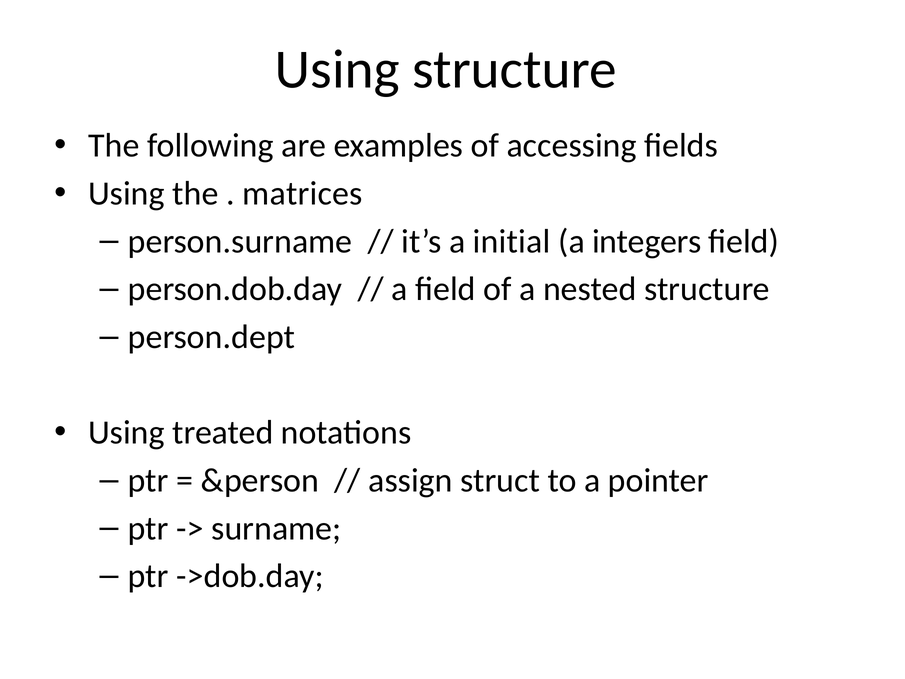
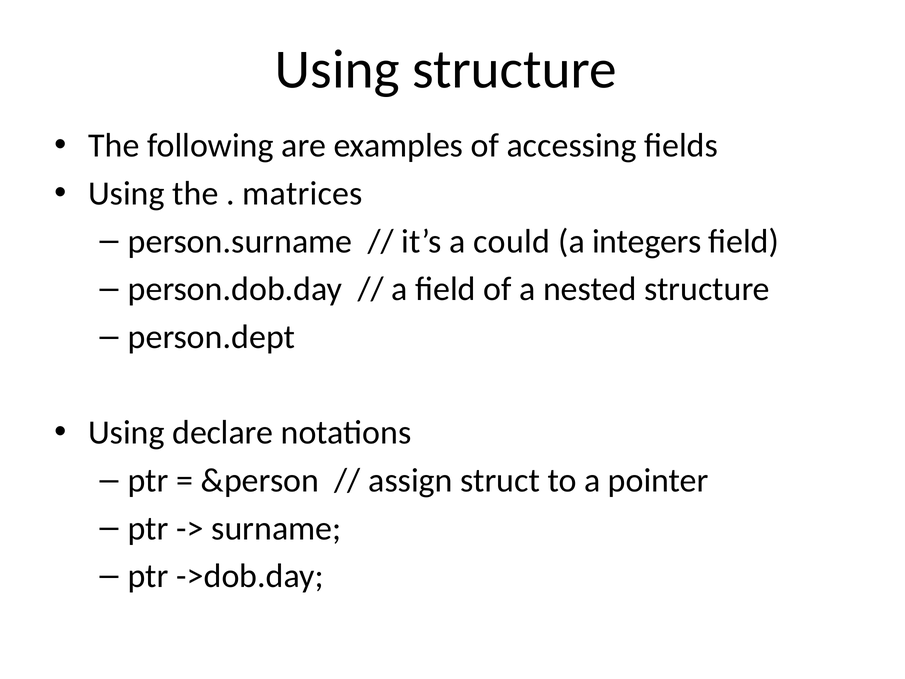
initial: initial -> could (512, 241)
treated: treated -> declare (223, 433)
